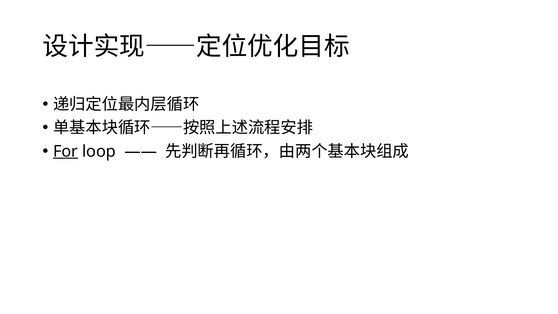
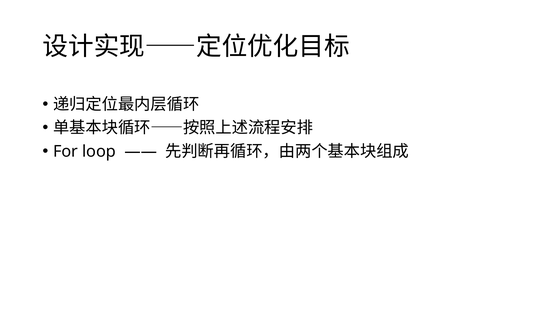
For underline: present -> none (65, 151)
